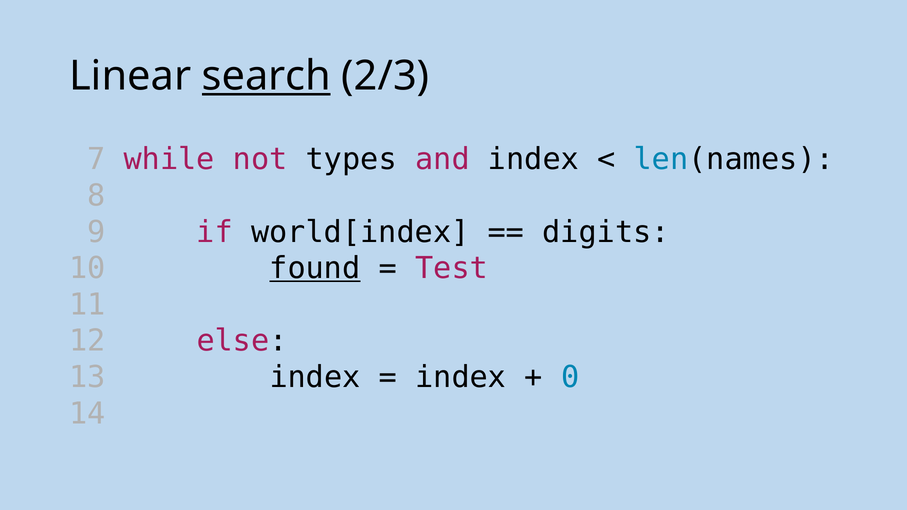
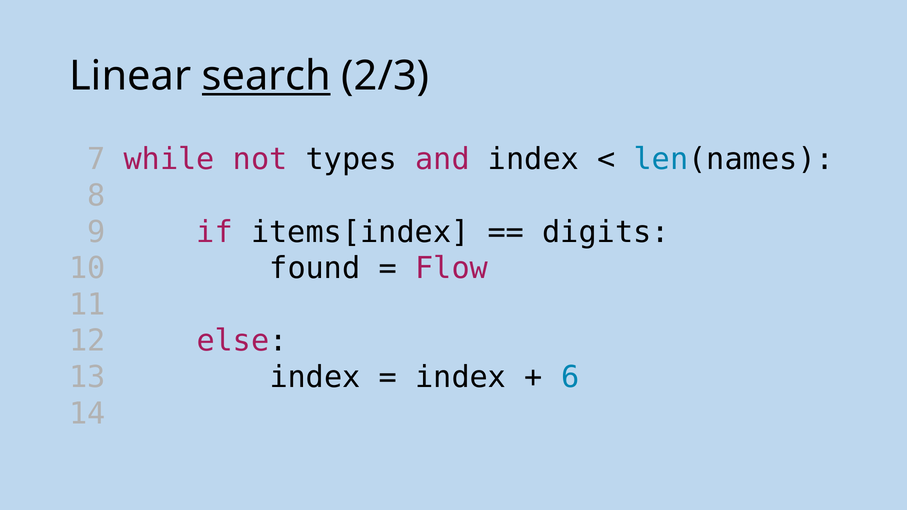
world[index: world[index -> items[index (360, 232)
found underline: present -> none (315, 268)
Test: Test -> Flow (452, 268)
0: 0 -> 6 (570, 377)
